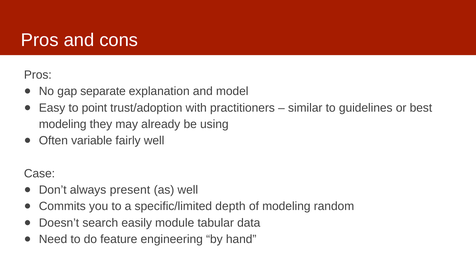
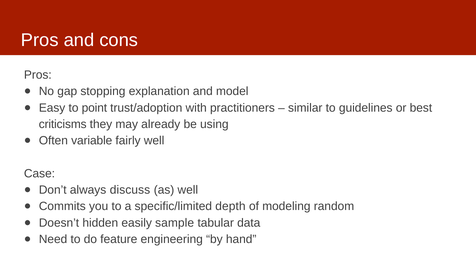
separate: separate -> stopping (103, 91)
modeling: modeling -> criticisms (63, 124)
present: present -> discuss (130, 190)
search: search -> hidden (100, 223)
module: module -> sample (175, 223)
